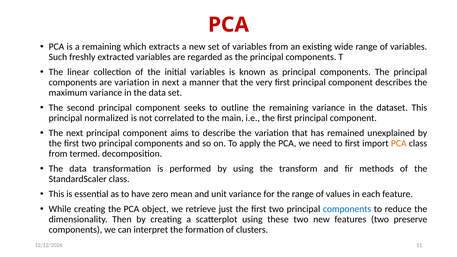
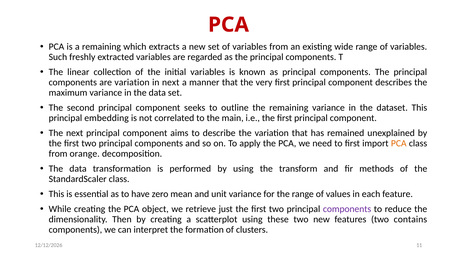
normalized: normalized -> embedding (107, 118)
termed: termed -> orange (85, 154)
components colour: blue -> purple (347, 209)
preserve: preserve -> contains (410, 219)
